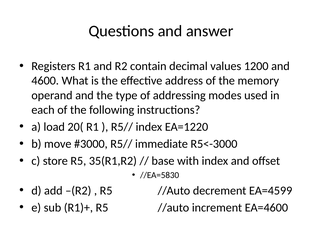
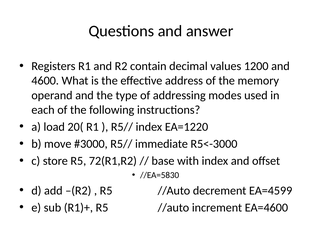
35(R1,R2: 35(R1,R2 -> 72(R1,R2 (113, 161)
